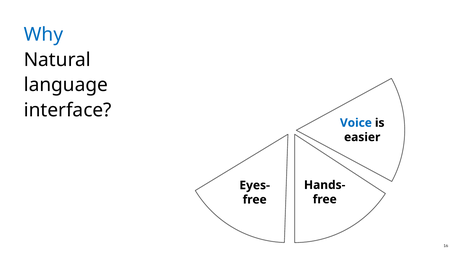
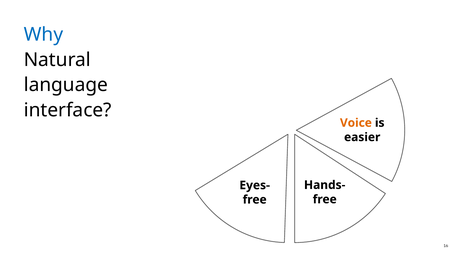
Voice colour: blue -> orange (356, 123)
